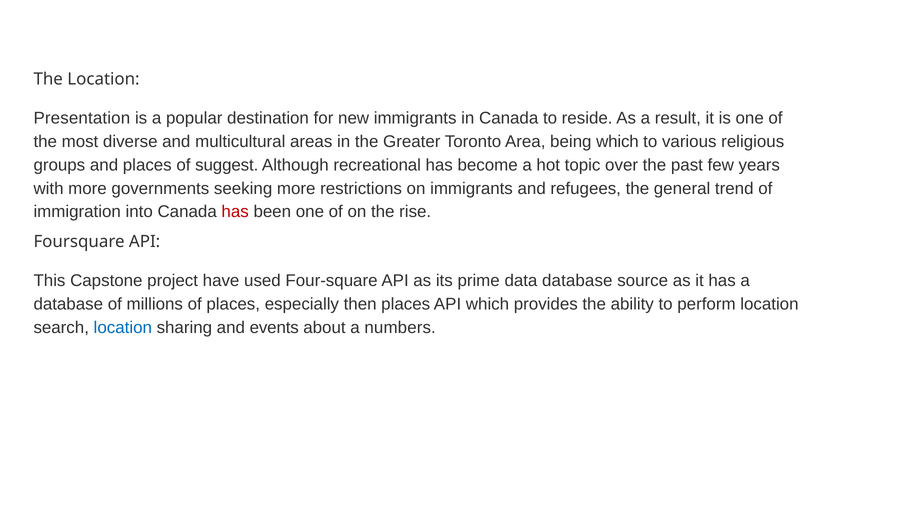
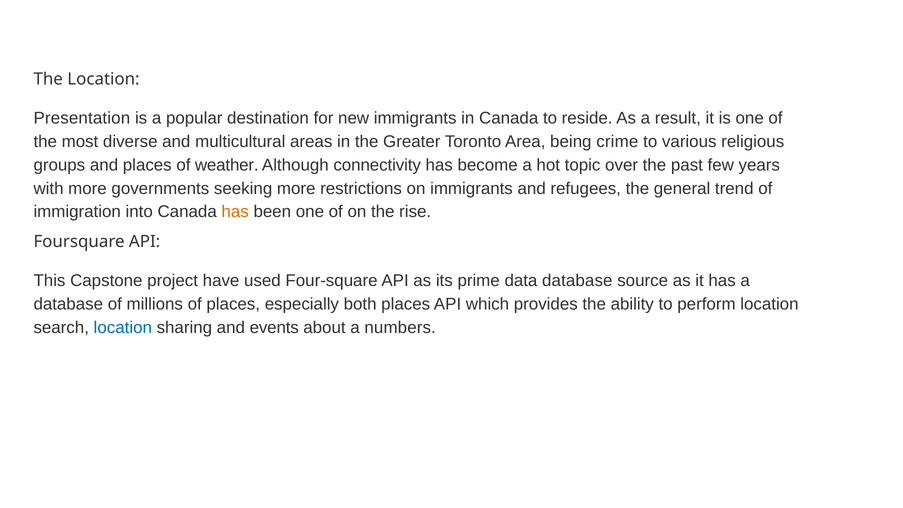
being which: which -> crime (617, 142)
suggest: suggest -> weather (227, 165)
recreational: recreational -> connectivity (377, 165)
has colour: red -> orange (235, 212)
then: then -> both (360, 304)
